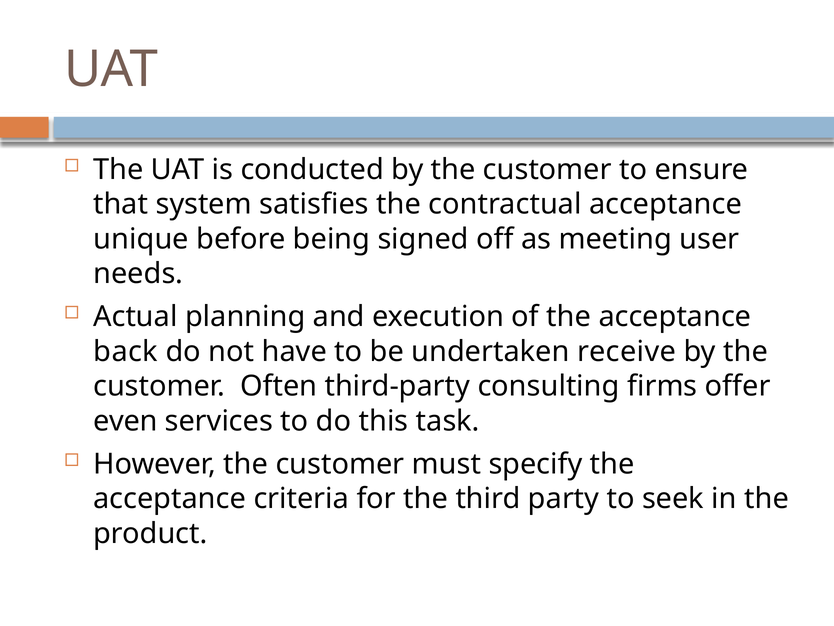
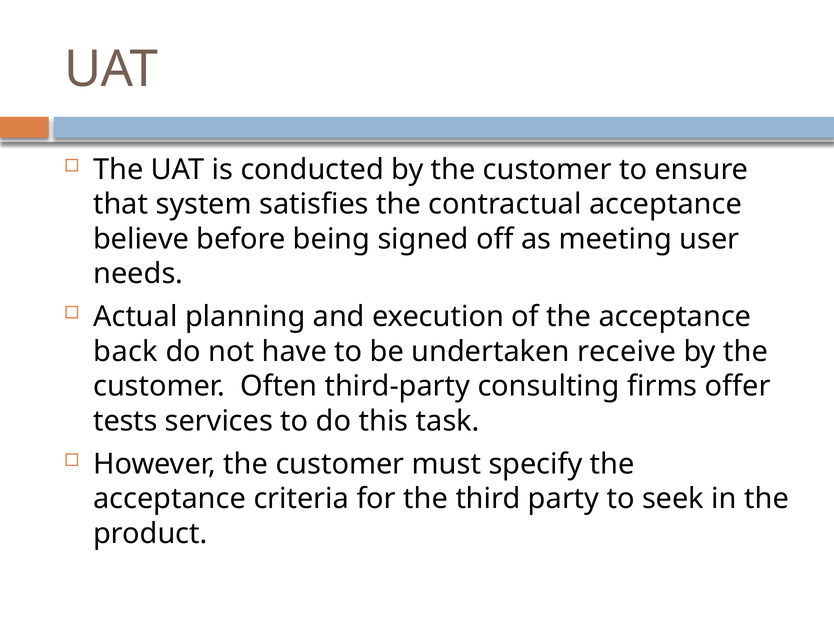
unique: unique -> believe (141, 239)
even: even -> tests (125, 421)
